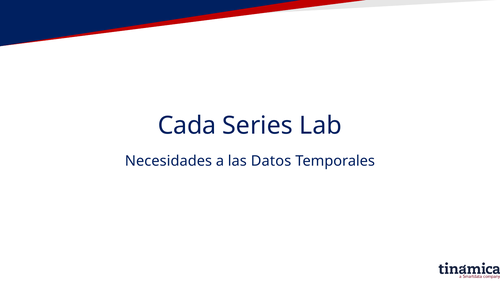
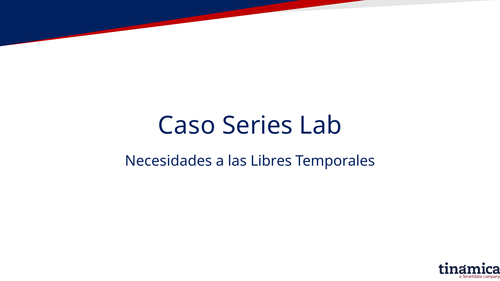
Cada: Cada -> Caso (187, 126)
Datos: Datos -> Libres (271, 161)
